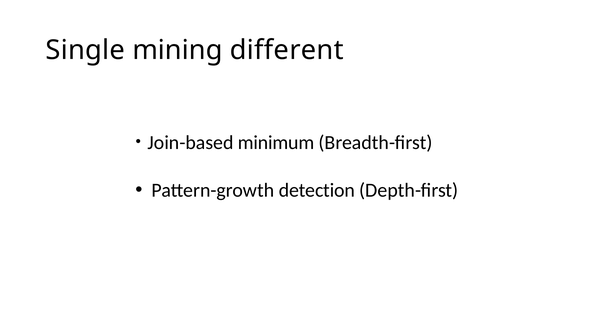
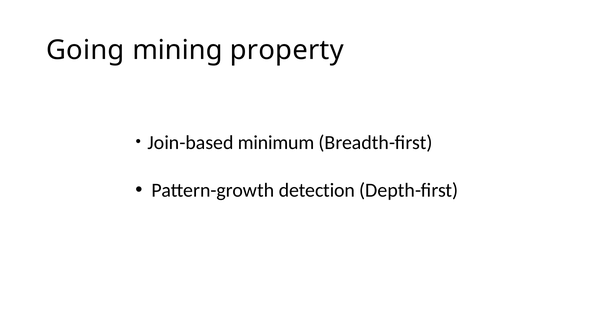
Single: Single -> Going (85, 50)
different: different -> property (287, 50)
